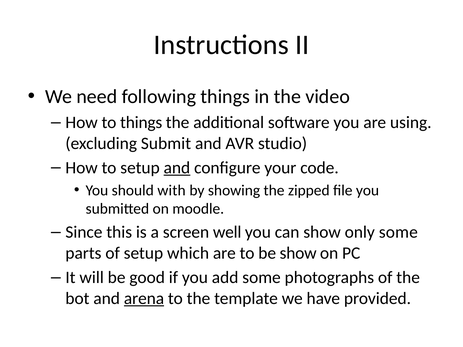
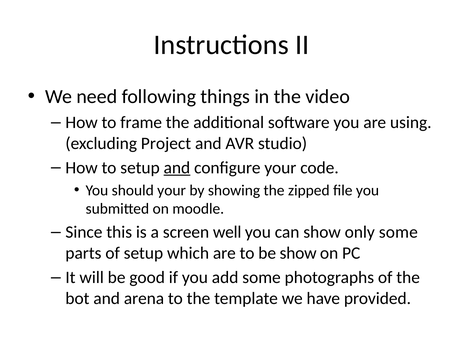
to things: things -> frame (141, 123)
Submit: Submit -> Project (166, 143)
should with: with -> your (172, 190)
arena underline: present -> none (144, 299)
